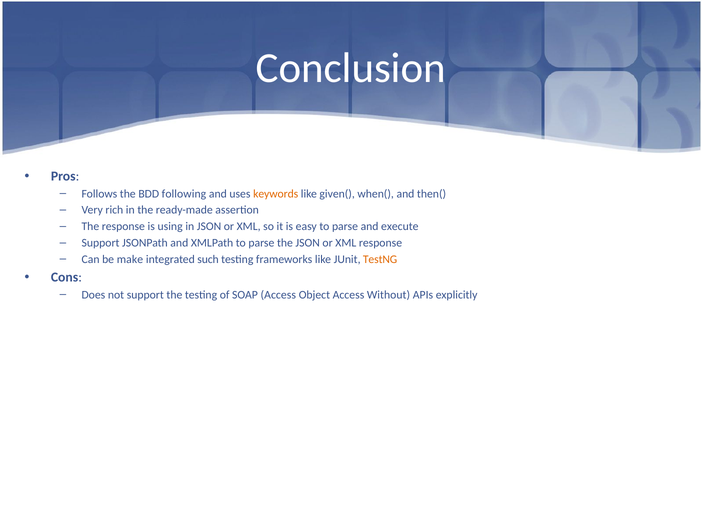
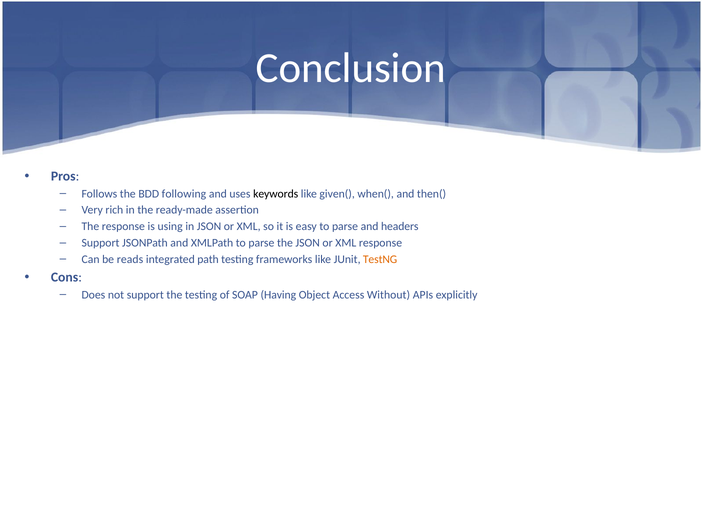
keywords colour: orange -> black (276, 194)
execute: execute -> headers (400, 227)
make: make -> reads (130, 259)
such: such -> path (208, 259)
SOAP Access: Access -> Having (278, 295)
